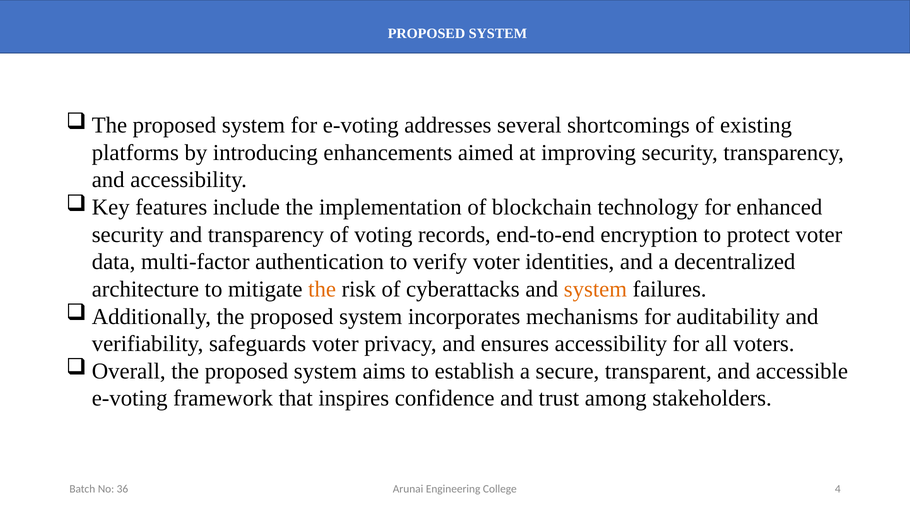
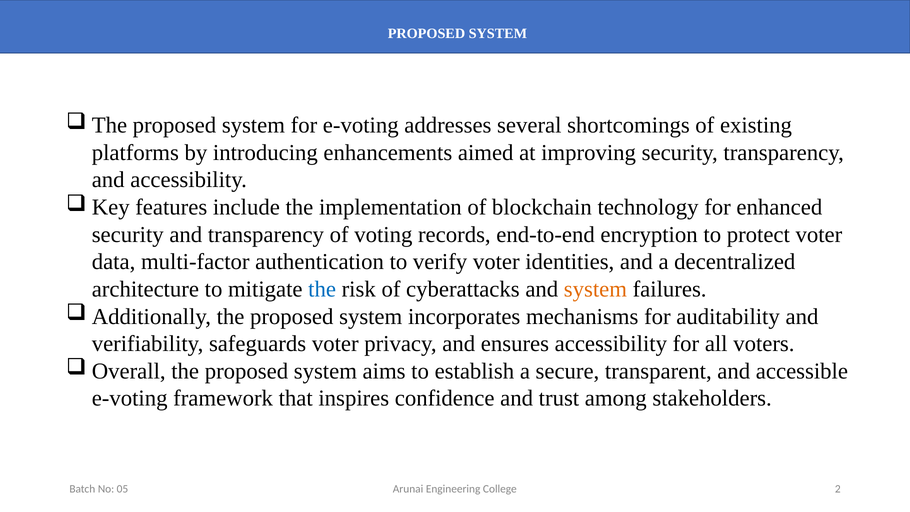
the colour: orange -> blue (322, 289)
4: 4 -> 2 (838, 489)
36: 36 -> 05 (122, 489)
